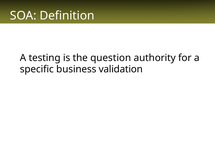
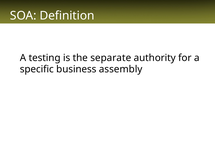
question: question -> separate (111, 58)
validation: validation -> assembly (121, 69)
